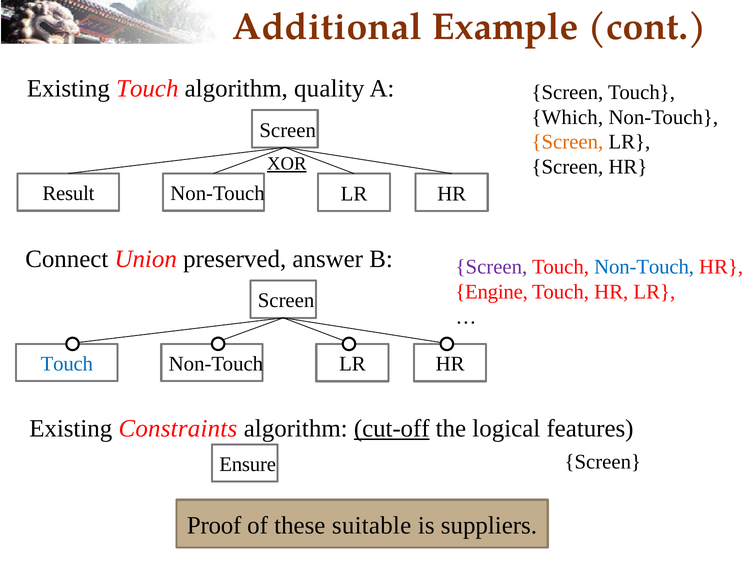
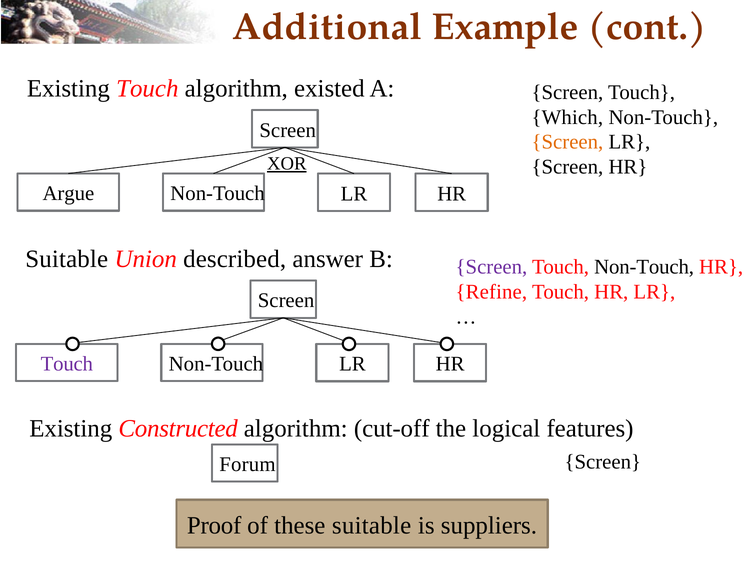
quality: quality -> existed (329, 89)
Result: Result -> Argue (68, 194)
Connect: Connect -> Suitable (67, 259)
preserved: preserved -> described (235, 259)
Non-Touch colour: blue -> black (644, 267)
Engine: Engine -> Refine (491, 292)
Touch colour: blue -> purple (67, 364)
Constraints: Constraints -> Constructed (178, 428)
cut-off underline: present -> none (392, 428)
Ensure: Ensure -> Forum (247, 464)
